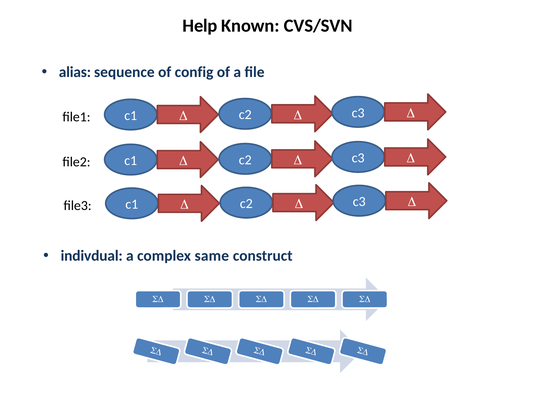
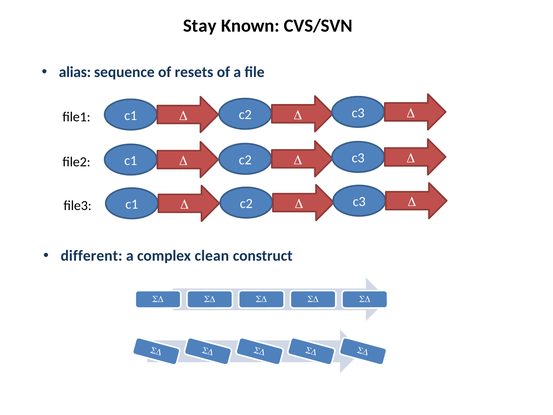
Help: Help -> Stay (200, 26)
config: config -> resets (194, 72)
indivdual: indivdual -> different (92, 256)
same: same -> clean (212, 256)
